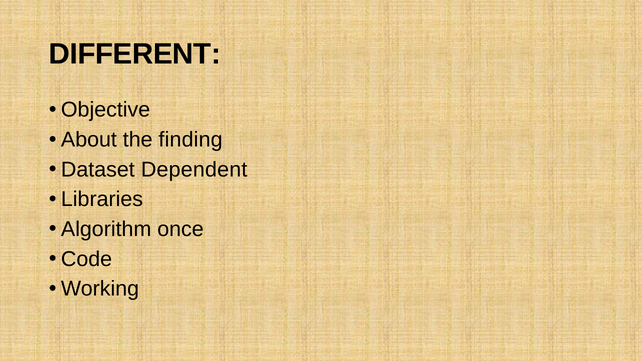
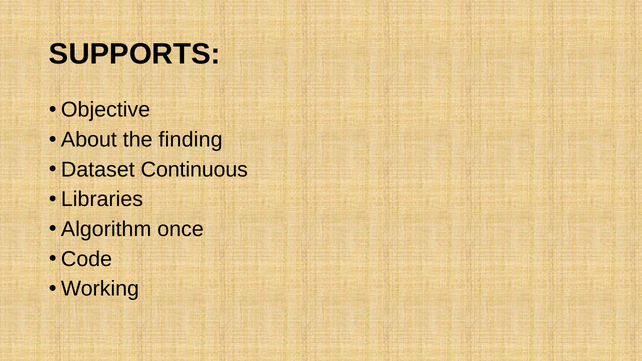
DIFFERENT: DIFFERENT -> SUPPORTS (135, 54)
Dependent: Dependent -> Continuous (194, 170)
